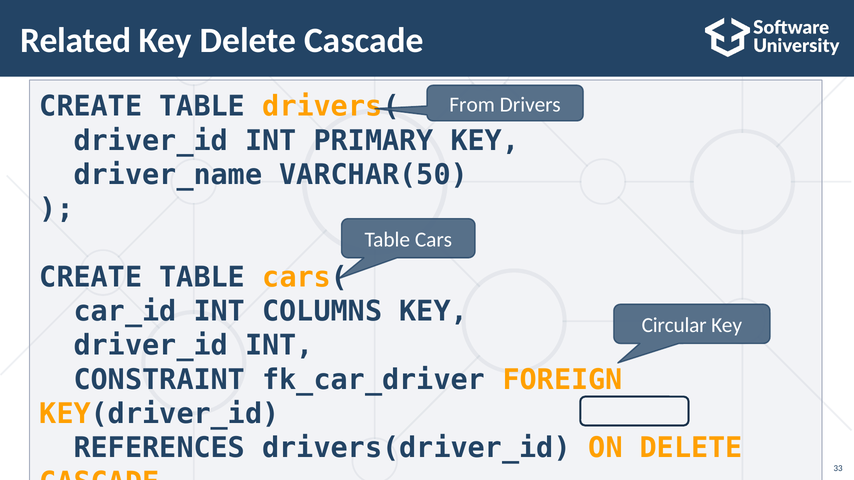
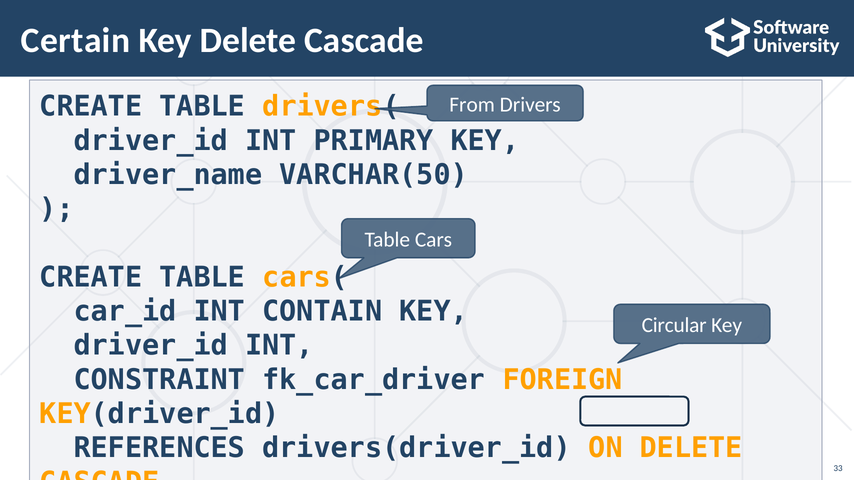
Related: Related -> Certain (76, 40)
COLUMNS: COLUMNS -> CONTAIN (322, 312)
